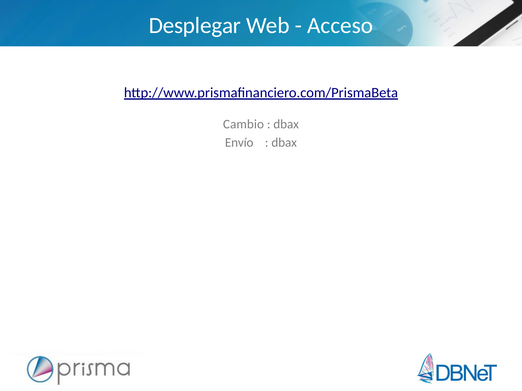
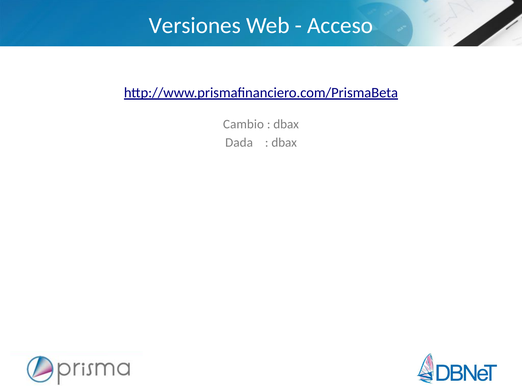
Desplegar: Desplegar -> Versiones (195, 25)
Envío: Envío -> Dada (239, 143)
